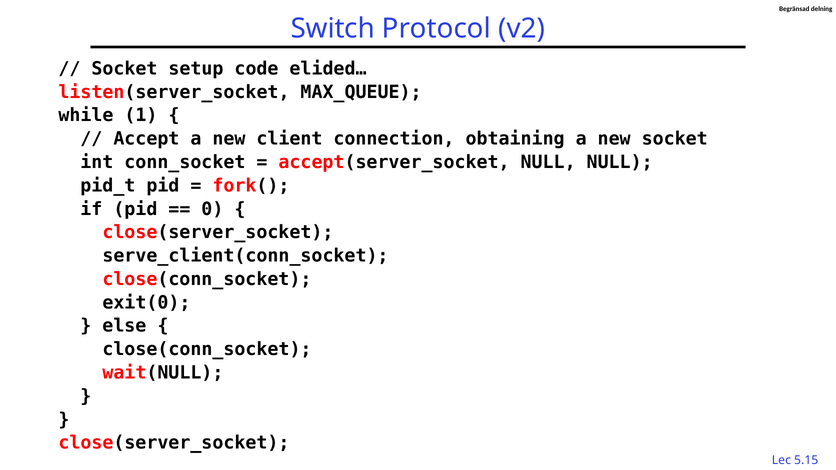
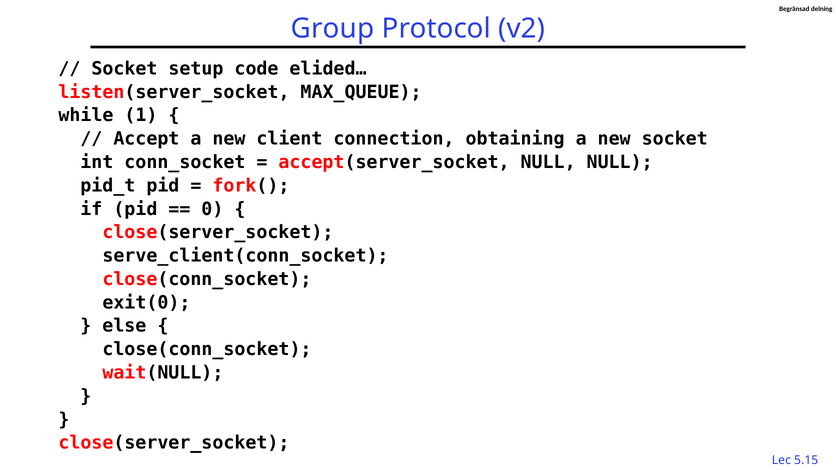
Switch: Switch -> Group (333, 29)
